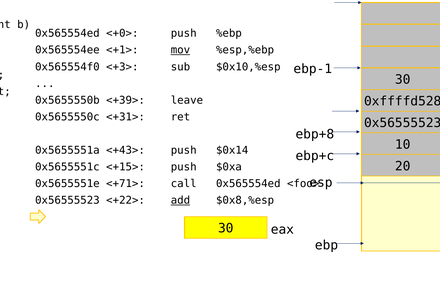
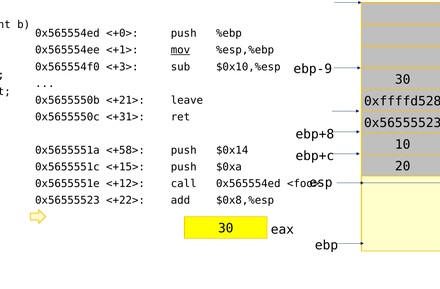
ebp-1: ebp-1 -> ebp-9 (313, 69)
<+39>: <+39> -> <+21> (126, 100)
<+43>: <+43> -> <+58> (126, 150)
<+71>: <+71> -> <+12> (126, 184)
add underline: present -> none (180, 200)
